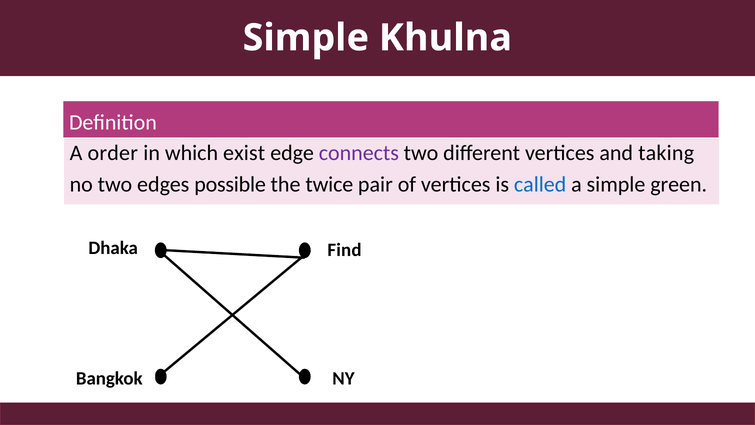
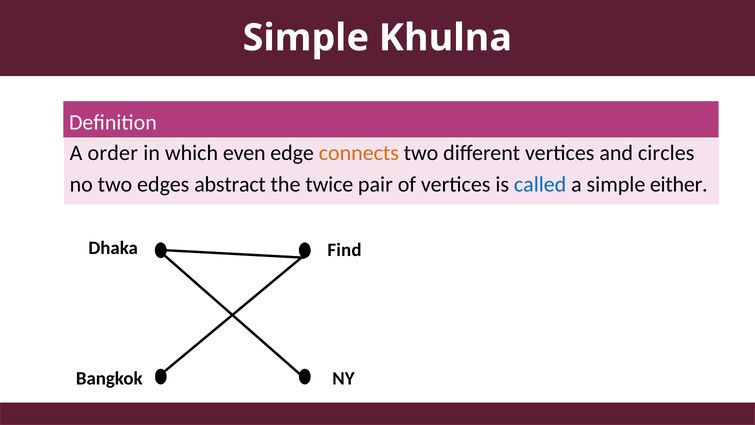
exist: exist -> even (244, 153)
connects colour: purple -> orange (359, 153)
taking: taking -> circles (666, 153)
possible: possible -> abstract (230, 185)
green: green -> either (679, 185)
